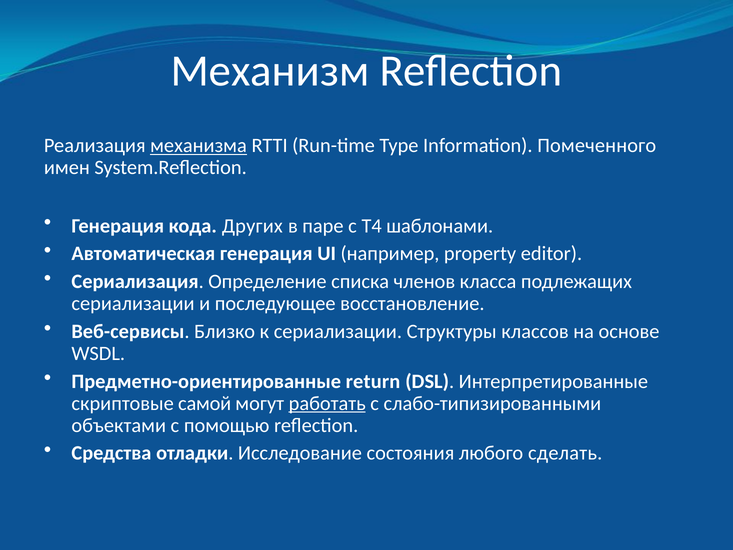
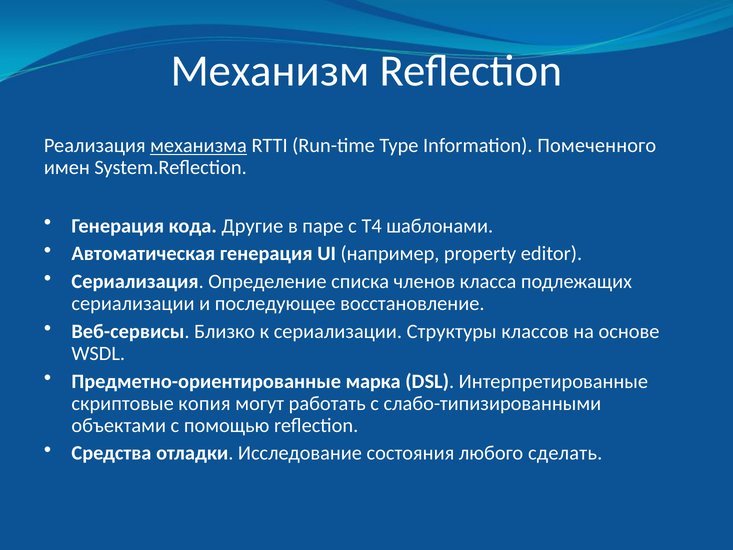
Других: Других -> Другие (252, 226)
return: return -> марка (373, 381)
самой: самой -> копия (204, 403)
работать underline: present -> none (327, 403)
